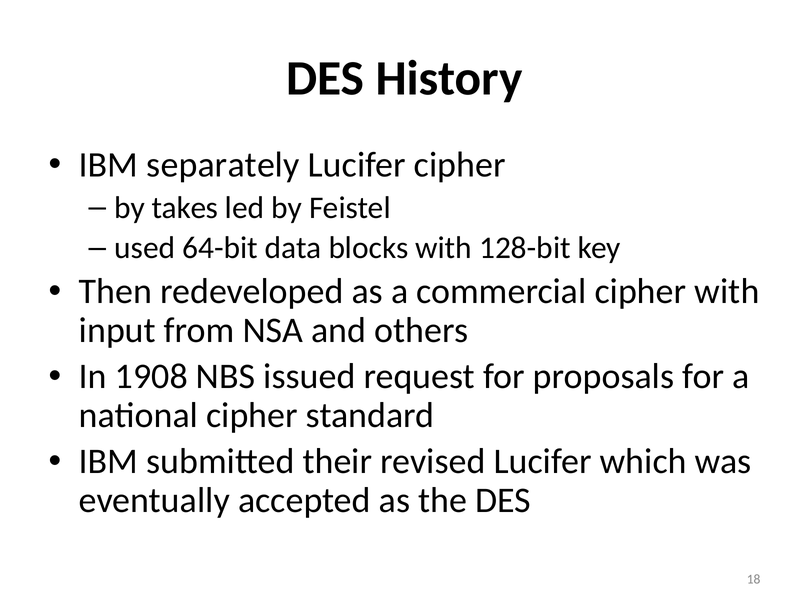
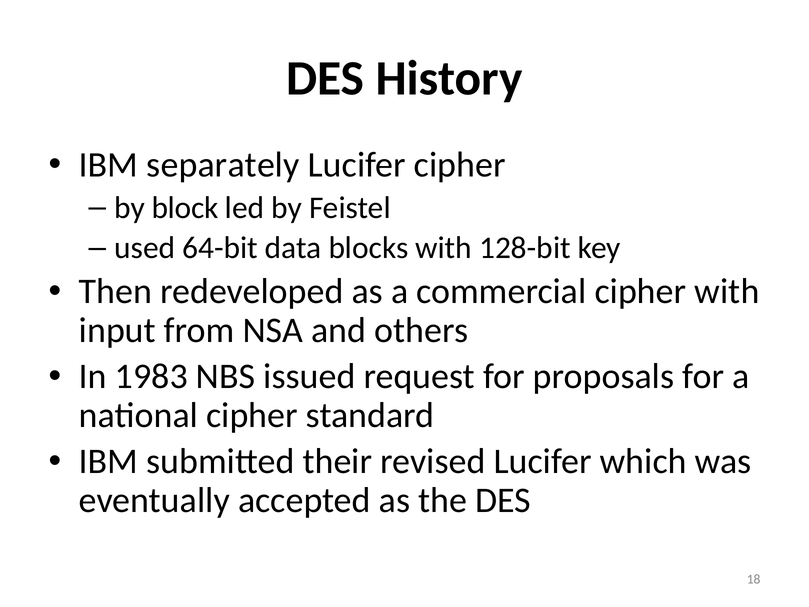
takes: takes -> block (185, 208)
1908: 1908 -> 1983 (151, 376)
